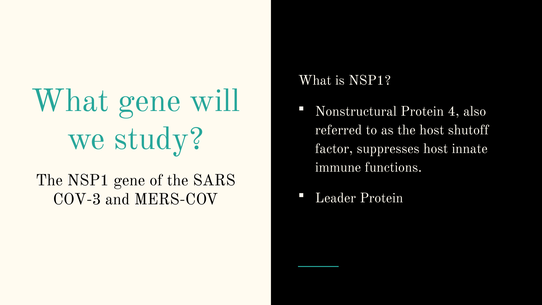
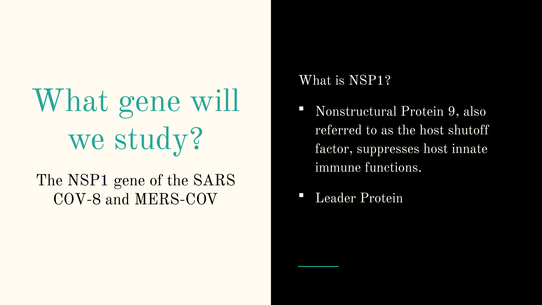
4: 4 -> 9 (454, 111)
COV-3: COV-3 -> COV-8 (77, 199)
